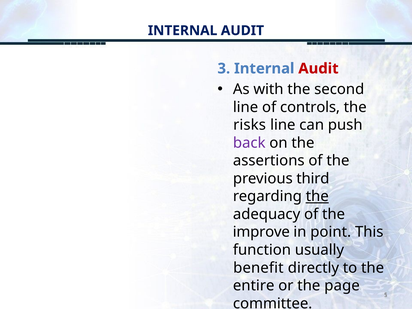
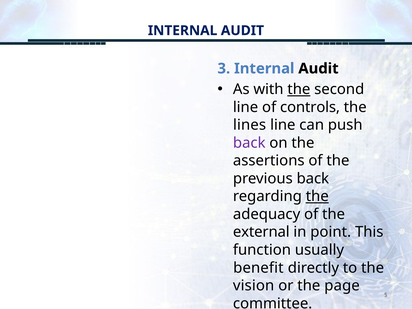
Audit colour: red -> black (318, 69)
the underline: none -> present (299, 89)
risks: risks -> lines (250, 125)
previous third: third -> back (313, 179)
improve: improve -> external (261, 232)
entire: entire -> vision (254, 286)
